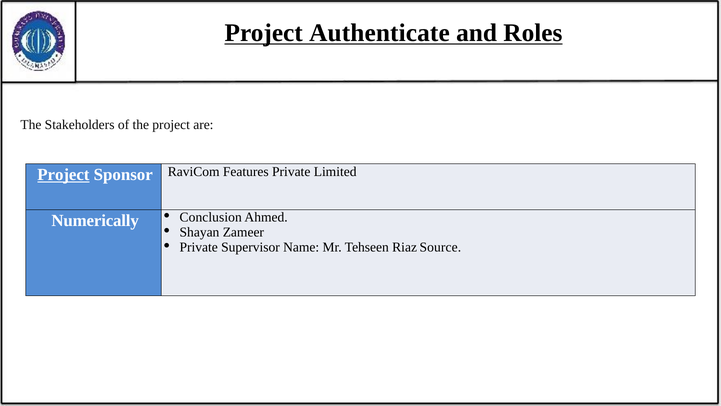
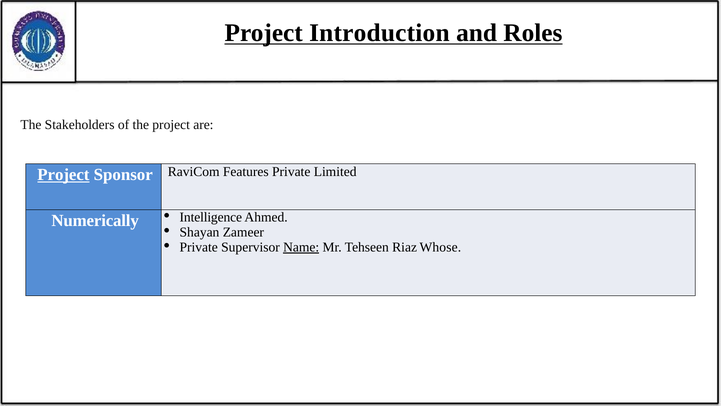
Authenticate: Authenticate -> Introduction (379, 33)
Conclusion: Conclusion -> Intelligence (211, 217)
Name underline: none -> present (301, 247)
Source: Source -> Whose (440, 247)
